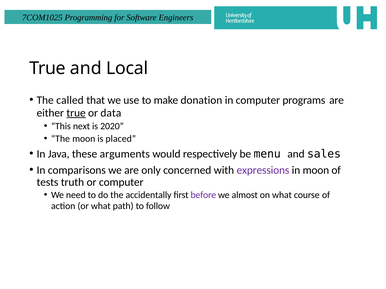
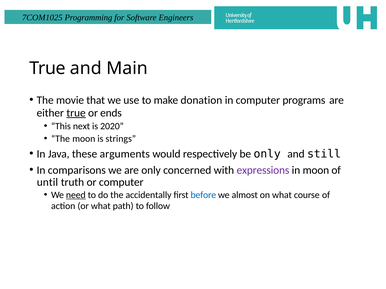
Local: Local -> Main (127, 68)
called: called -> movie (70, 100)
data: data -> ends (111, 113)
placed: placed -> strings (121, 139)
be menu: menu -> only (267, 154)
sales: sales -> still (324, 154)
tests: tests -> until (47, 183)
need underline: none -> present (76, 195)
before colour: purple -> blue (203, 195)
